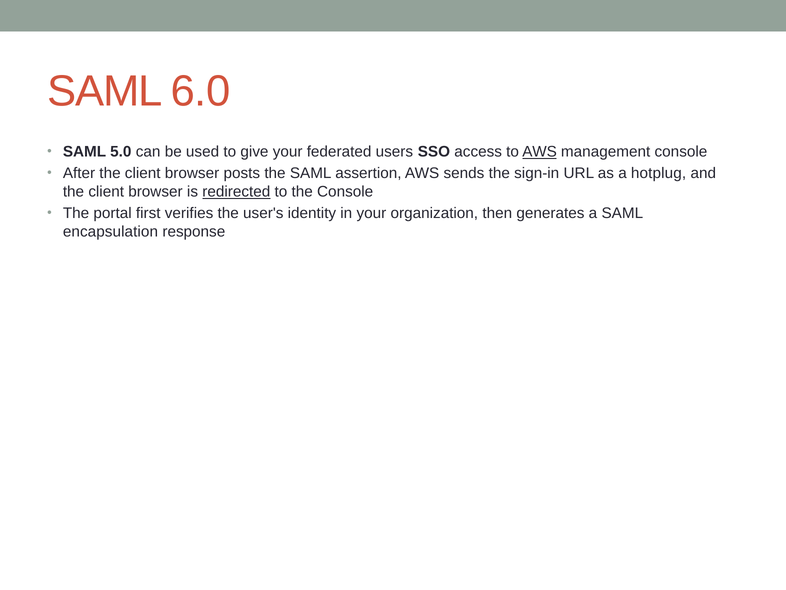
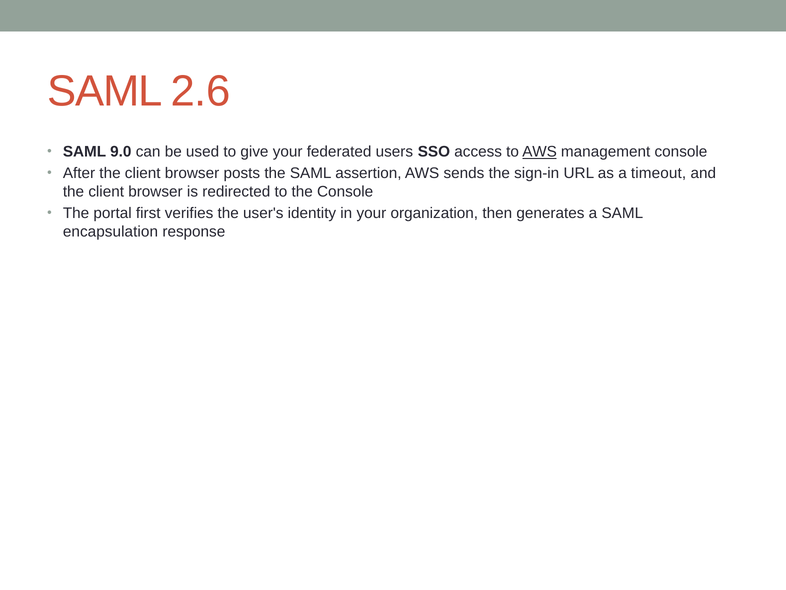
6.0: 6.0 -> 2.6 (200, 91)
5.0: 5.0 -> 9.0 (121, 152)
hotplug: hotplug -> timeout (659, 173)
redirected underline: present -> none (236, 192)
